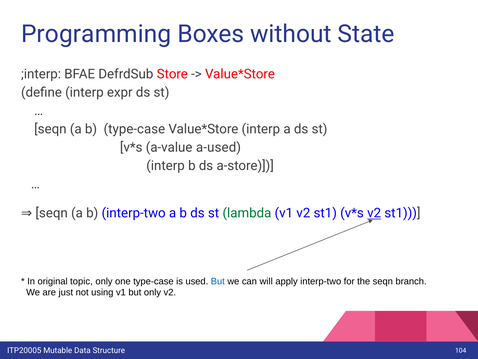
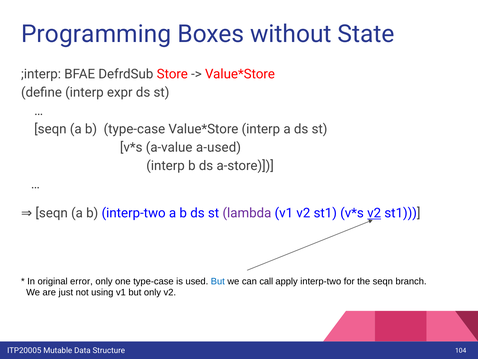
lambda colour: green -> purple (247, 213)
topic: topic -> error (81, 281)
will: will -> call (266, 281)
